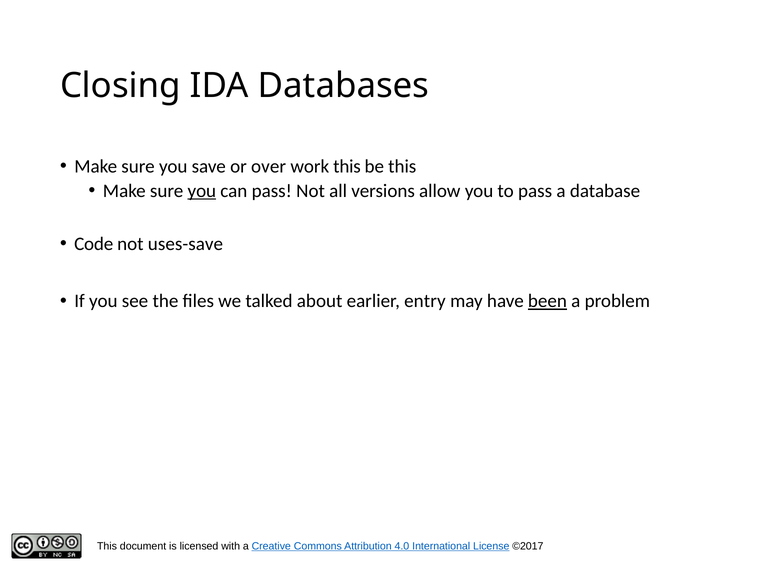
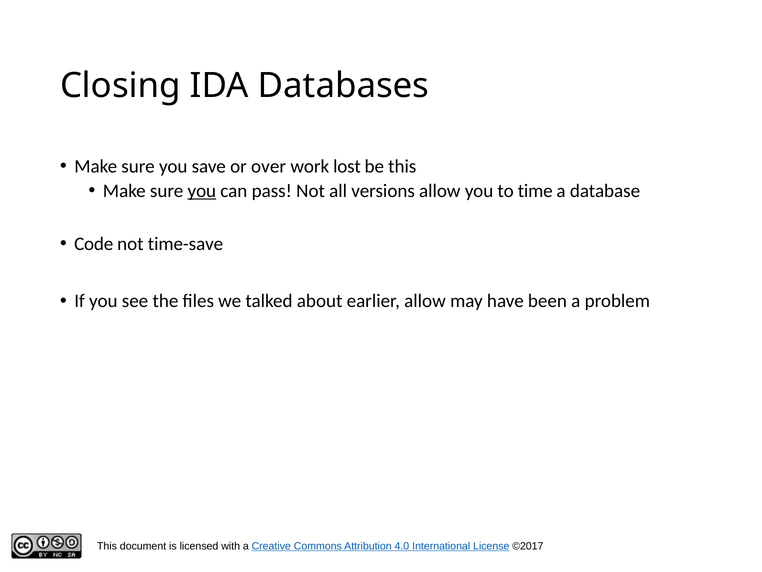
work this: this -> lost (347, 166)
to pass: pass -> time (535, 191)
uses-save: uses-save -> time-save (186, 244)
earlier entry: entry -> allow (425, 301)
been underline: present -> none (547, 301)
